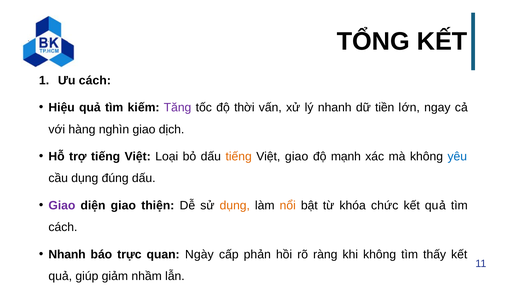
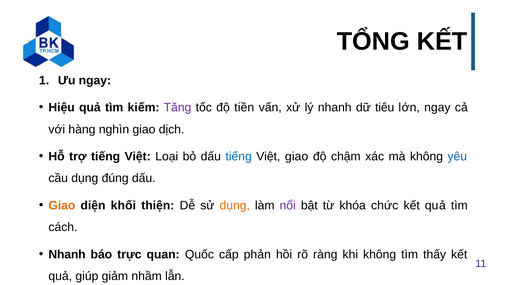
Ưu cách: cách -> ngay (95, 80)
thời: thời -> tiền (244, 107)
tiền: tiền -> tiêu (385, 107)
tiếng colour: orange -> blue (239, 156)
mạnh: mạnh -> chậm (346, 156)
Giao colour: purple -> orange (62, 205)
diện giao: giao -> khối (123, 205)
nổi colour: orange -> purple (288, 205)
Ngày: Ngày -> Quốc (199, 254)
